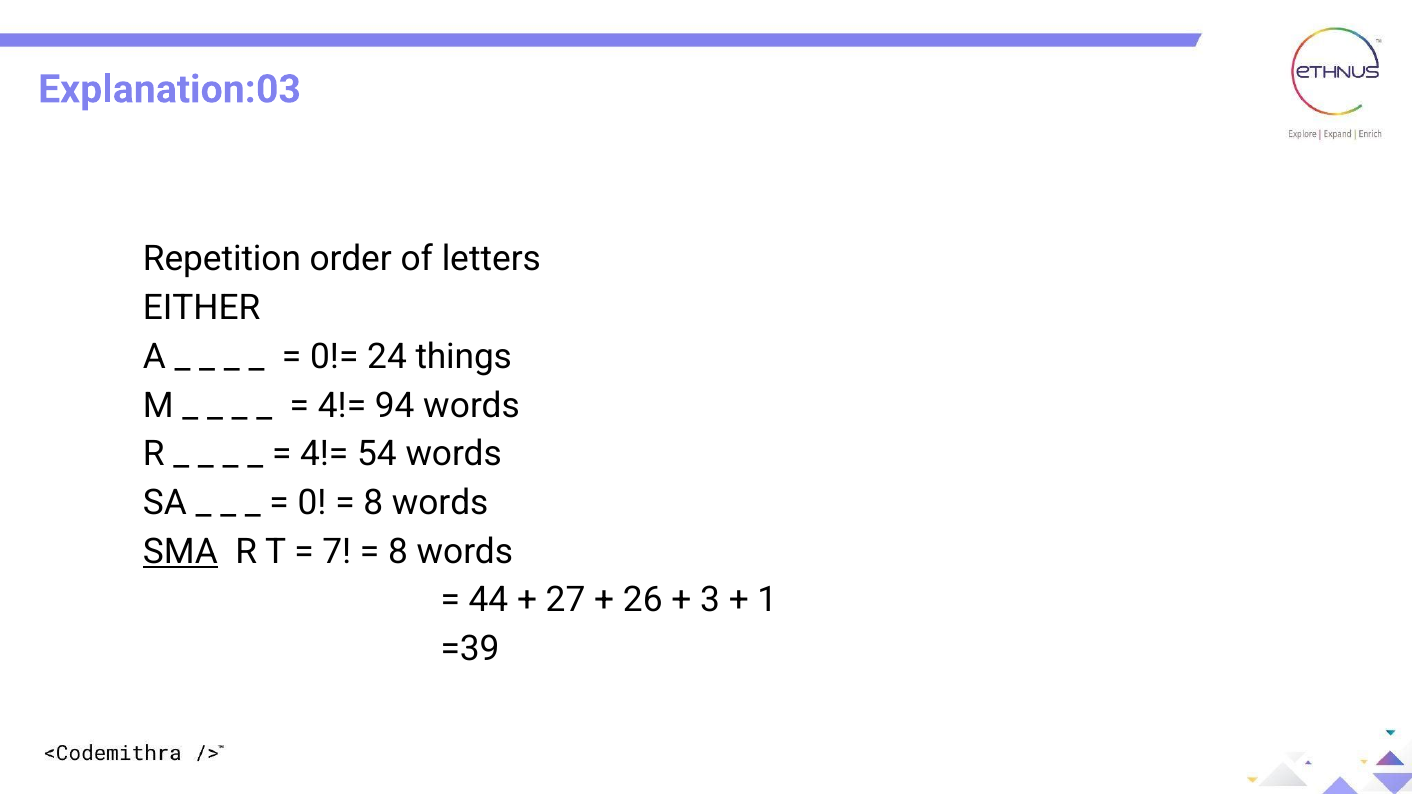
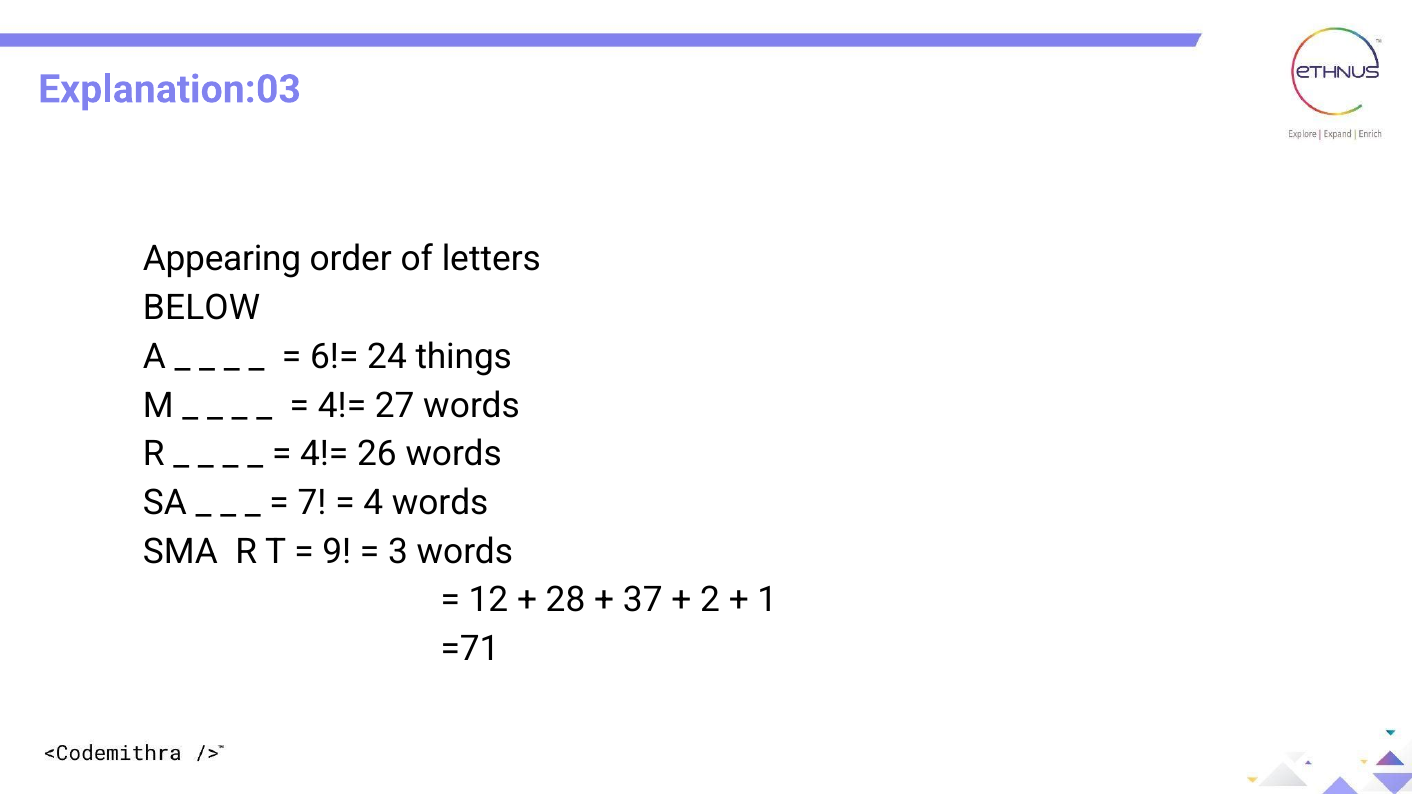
Repetition: Repetition -> Appearing (222, 259)
EITHER: EITHER -> BELOW (202, 308)
0!=: 0!= -> 6!= (334, 357)
94: 94 -> 27 (395, 406)
54: 54 -> 26 (377, 454)
0: 0 -> 7 (312, 503)
8: 8 -> 4 (373, 503)
SMA underline: present -> none (180, 552)
7: 7 -> 9 (337, 552)
8: 8 -> 3 (398, 552)
44: 44 -> 12 (488, 600)
27: 27 -> 28 (566, 600)
26: 26 -> 37 (643, 600)
3: 3 -> 2 (710, 600)
=39: =39 -> =71 (470, 649)
